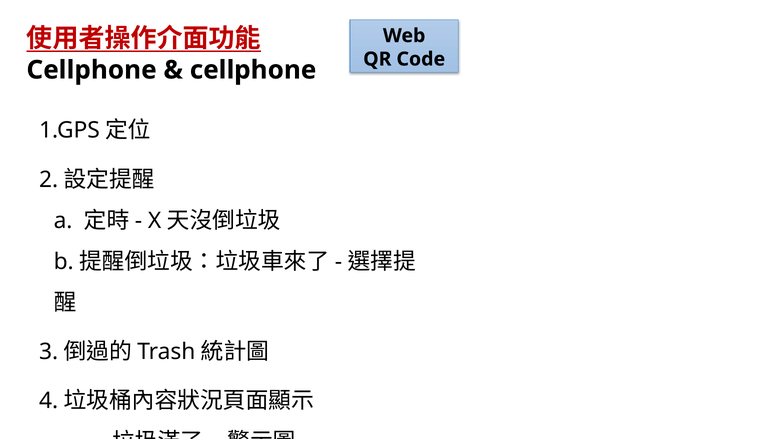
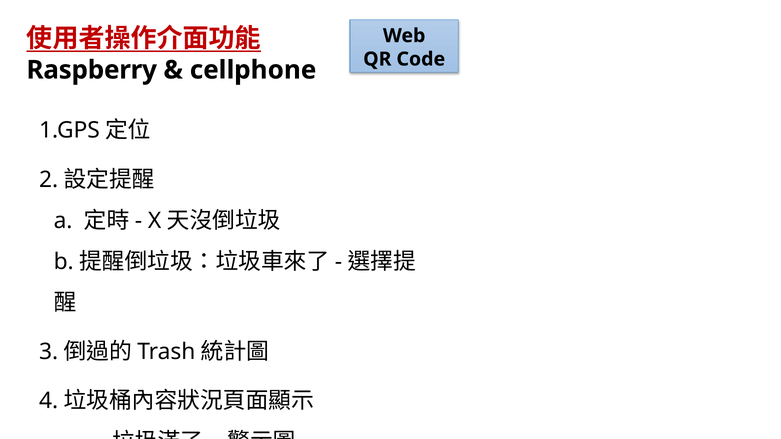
Cellphone: Cellphone -> Raspberry (92, 70)
